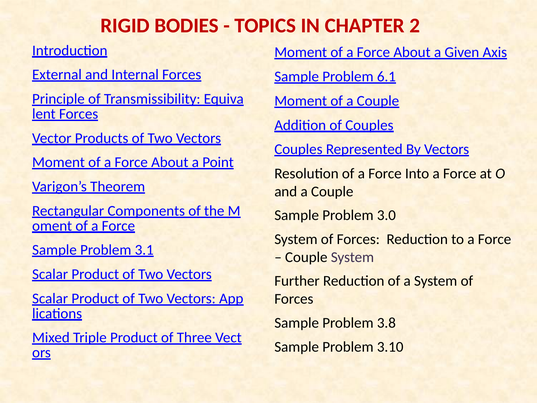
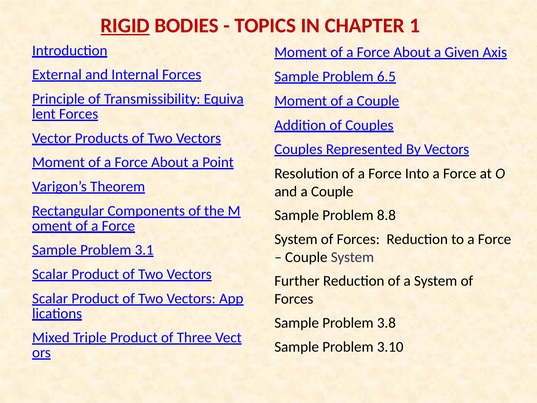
RIGID underline: none -> present (125, 26)
2: 2 -> 1 (415, 26)
6.1: 6.1 -> 6.5 (386, 77)
3.0: 3.0 -> 8.8 (386, 215)
